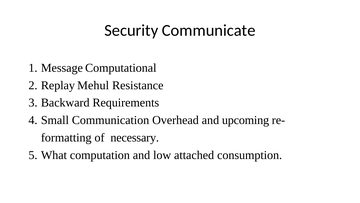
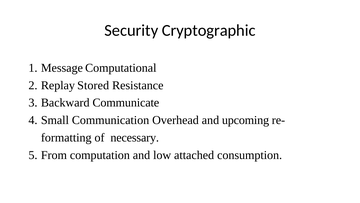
Communicate: Communicate -> Cryptographic (209, 30)
Mehul: Mehul -> Stored (93, 85)
Requirements: Requirements -> Communicate (126, 102)
What: What -> From (54, 155)
